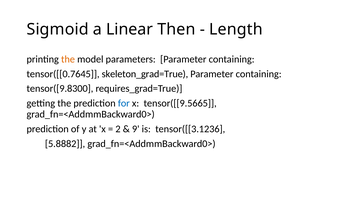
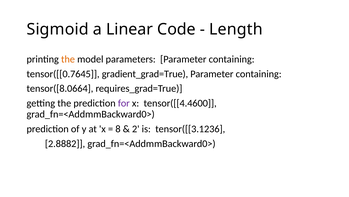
Then: Then -> Code (176, 29)
skeleton_grad=True: skeleton_grad=True -> gradient_grad=True (145, 74)
tensor([9.8300: tensor([9.8300 -> tensor([8.0664 (60, 88)
for colour: blue -> purple (124, 103)
tensor([[9.5665: tensor([[9.5665 -> tensor([[4.4600 (180, 103)
2: 2 -> 8 (118, 129)
9: 9 -> 2 (136, 129)
5.8882: 5.8882 -> 2.8882 (65, 143)
